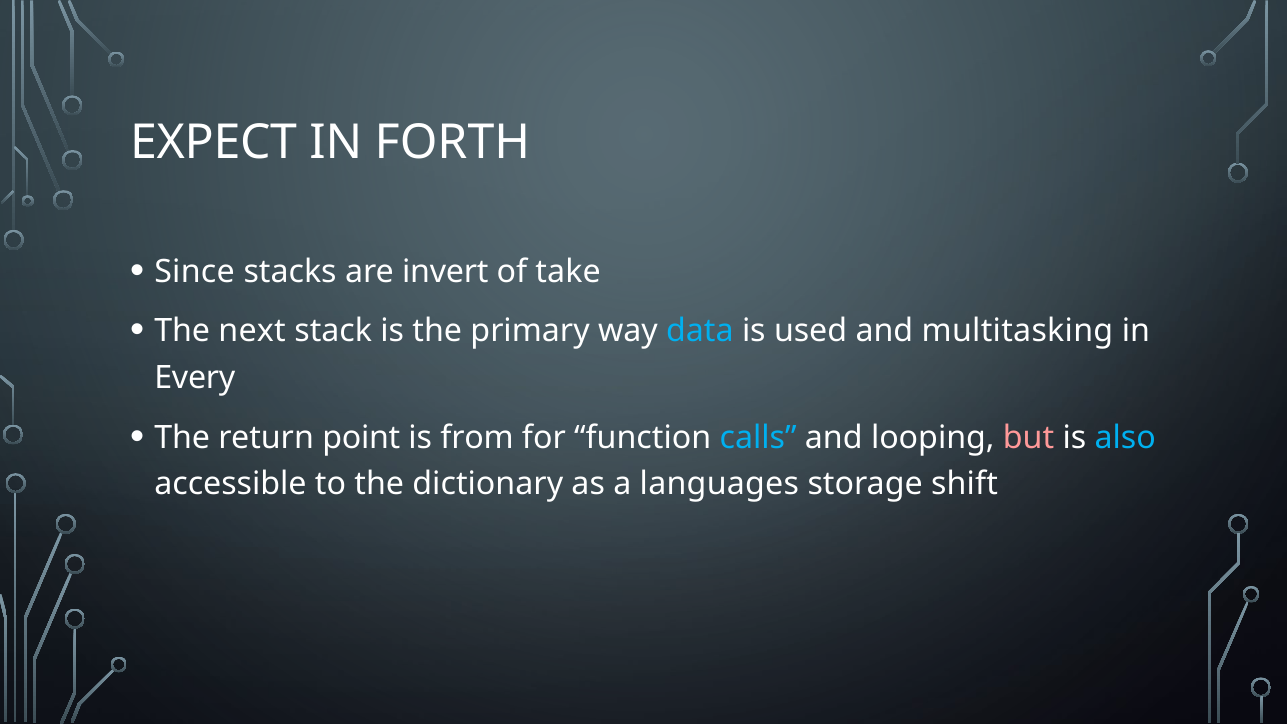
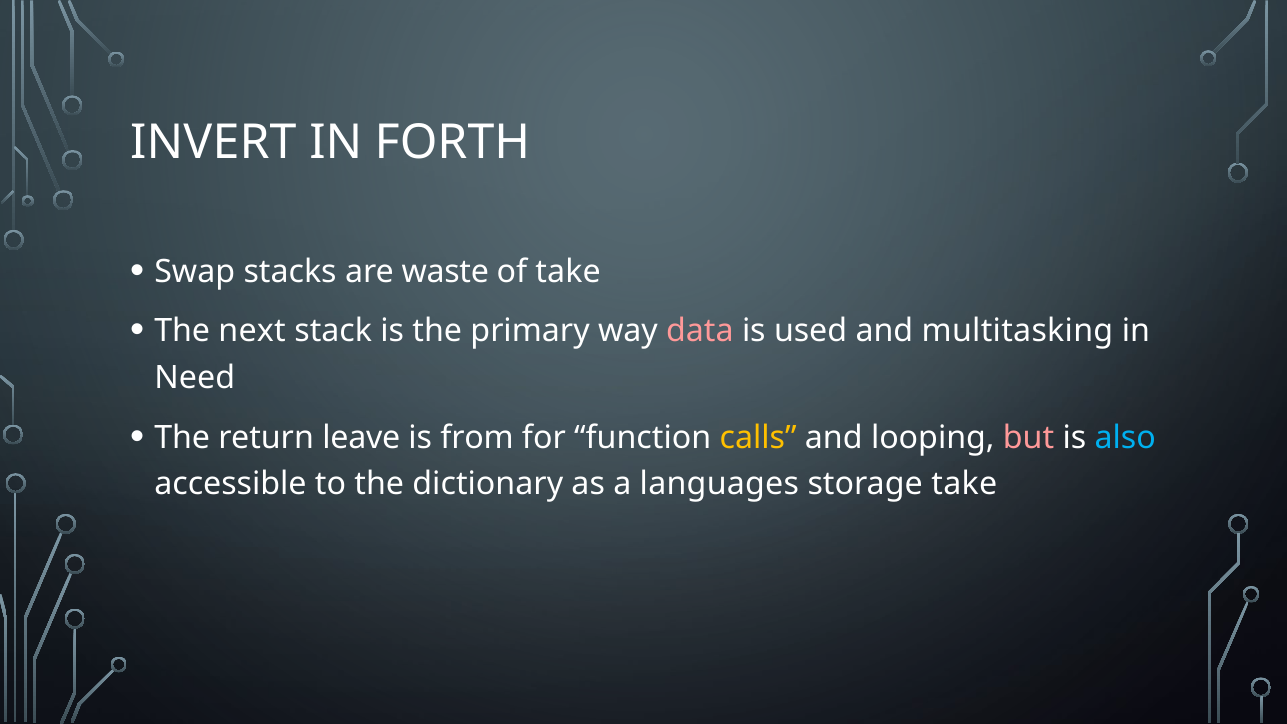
EXPECT: EXPECT -> INVERT (213, 143)
Since: Since -> Swap (195, 272)
invert: invert -> waste (445, 272)
data colour: light blue -> pink (700, 331)
Every: Every -> Need (195, 378)
point: point -> leave (361, 437)
calls colour: light blue -> yellow (758, 437)
storage shift: shift -> take (964, 484)
